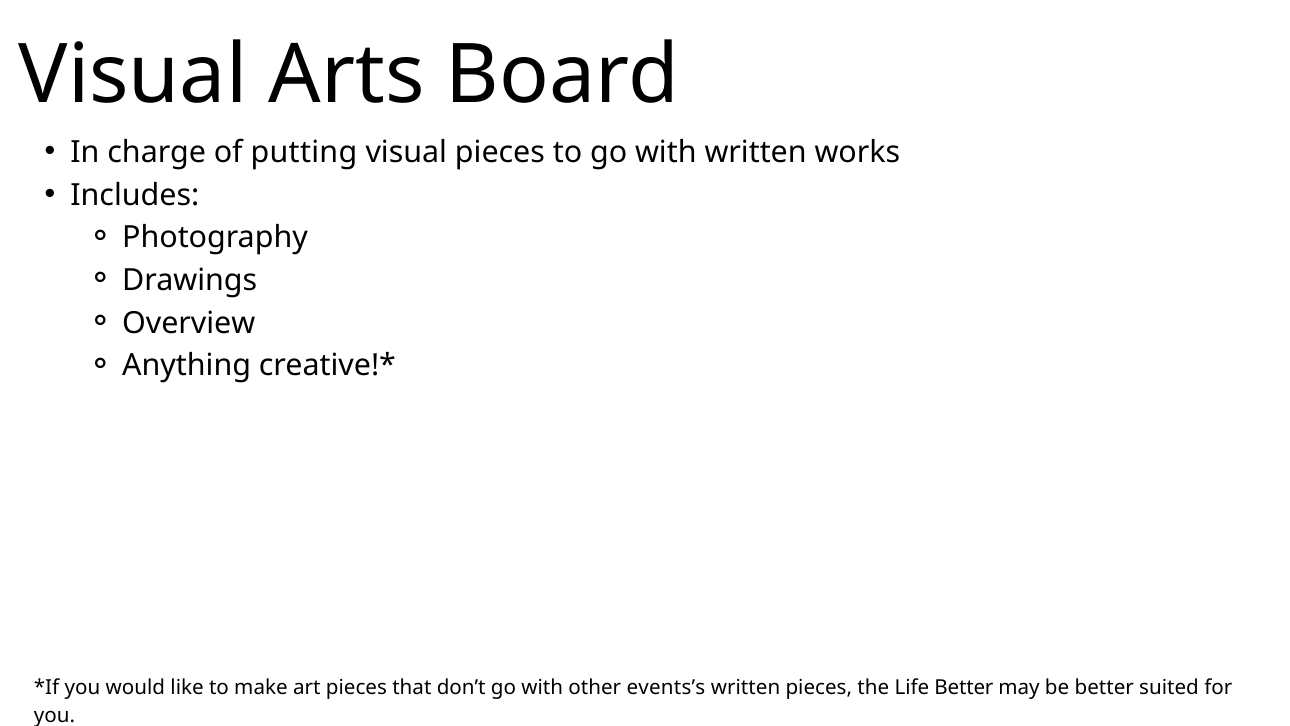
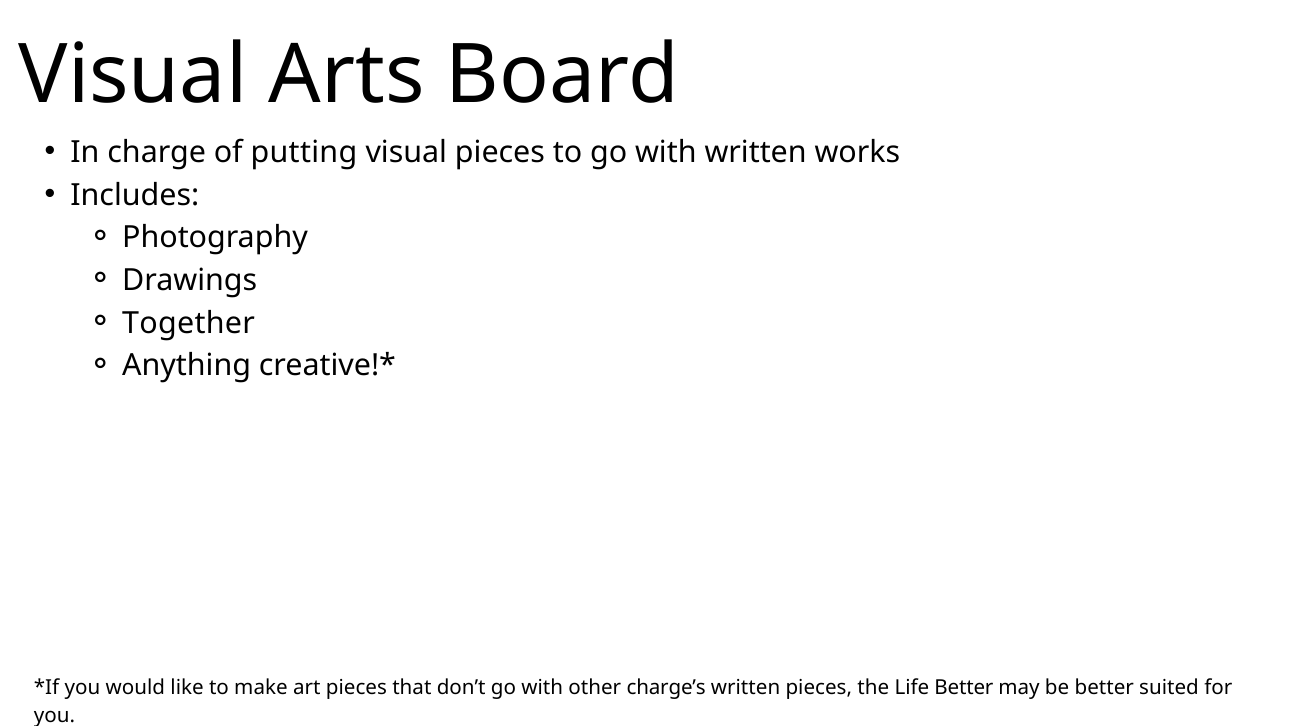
Overview: Overview -> Together (189, 323)
events’s: events’s -> charge’s (666, 687)
